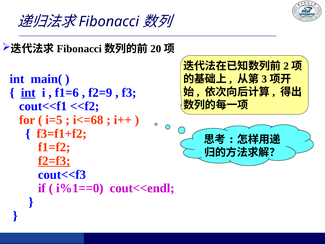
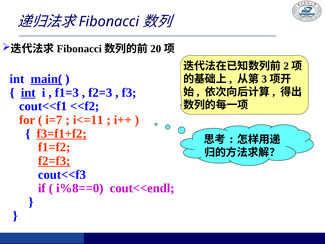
main( underline: none -> present (46, 79)
f1=6: f1=6 -> f1=3 (67, 93)
f2=9: f2=9 -> f2=3 (100, 93)
i=5: i=5 -> i=7 (54, 120)
i<=68: i<=68 -> i<=11 (88, 120)
f3=f1+f2 underline: none -> present (62, 133)
i%1==0: i%1==0 -> i%8==0 (80, 188)
